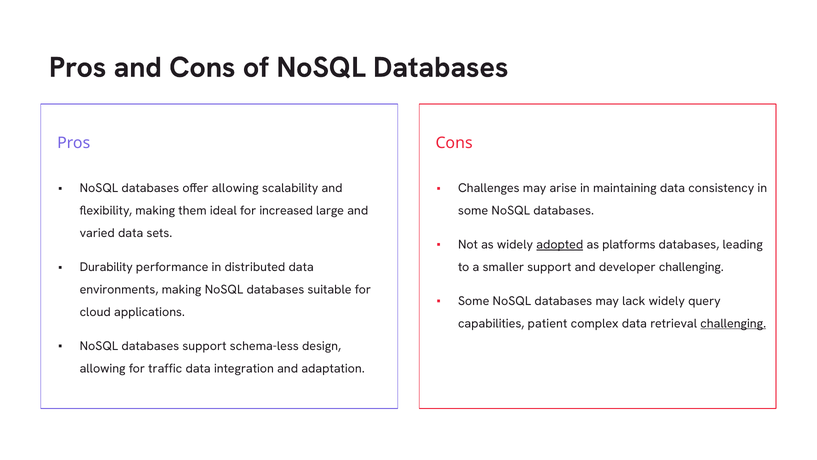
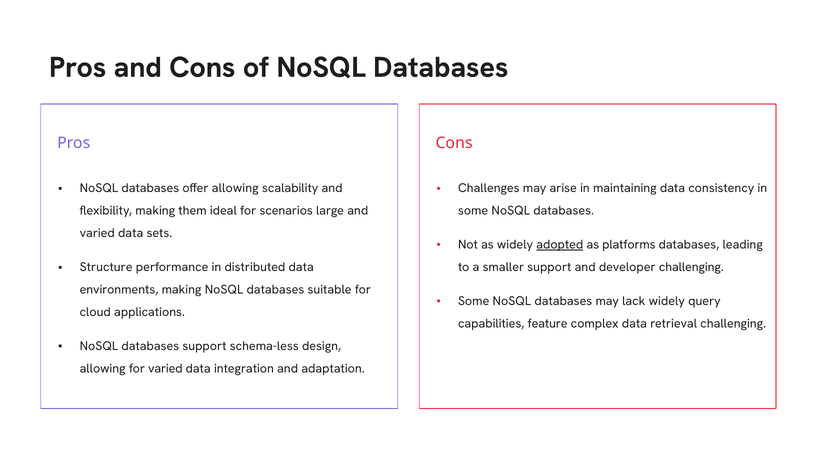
increased: increased -> scenarios (286, 210)
Durability: Durability -> Structure (106, 267)
patient: patient -> feature (548, 323)
challenging underline: present -> none (733, 323)
for traffic: traffic -> varied (165, 368)
